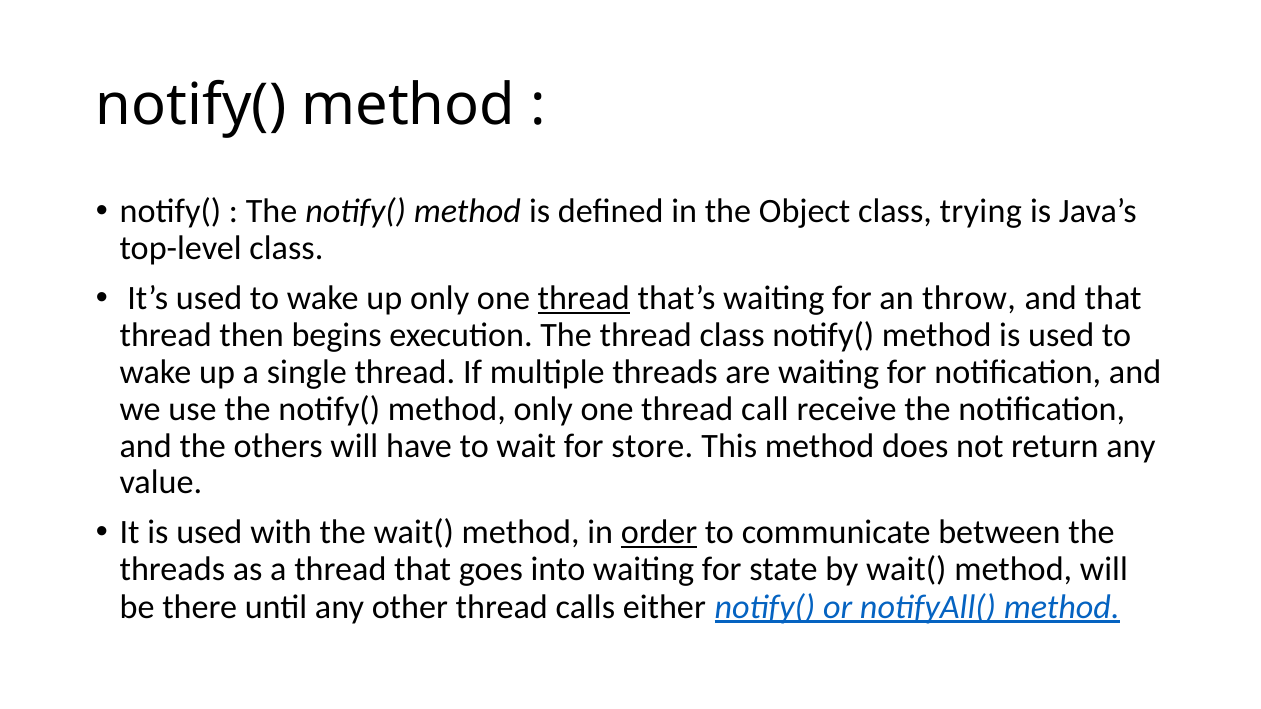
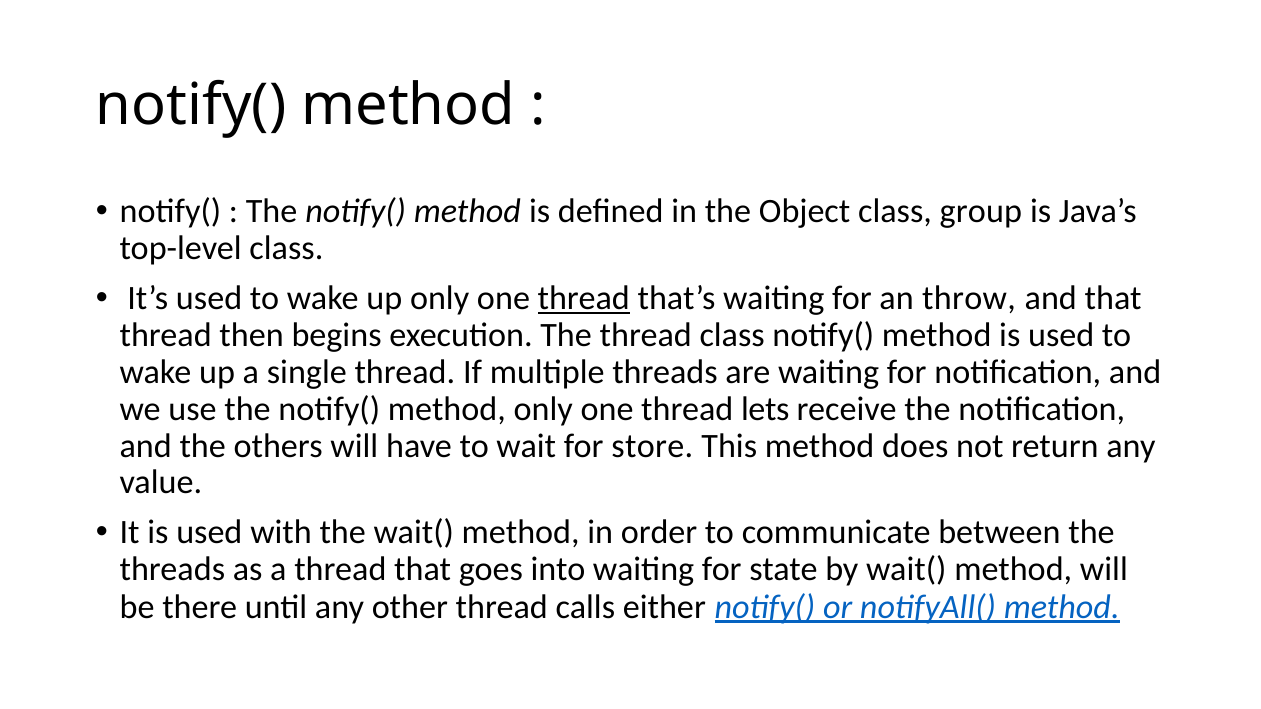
trying: trying -> group (981, 212)
call: call -> lets (765, 409)
order underline: present -> none (659, 533)
